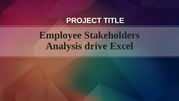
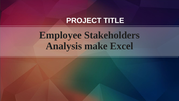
drive: drive -> make (96, 46)
